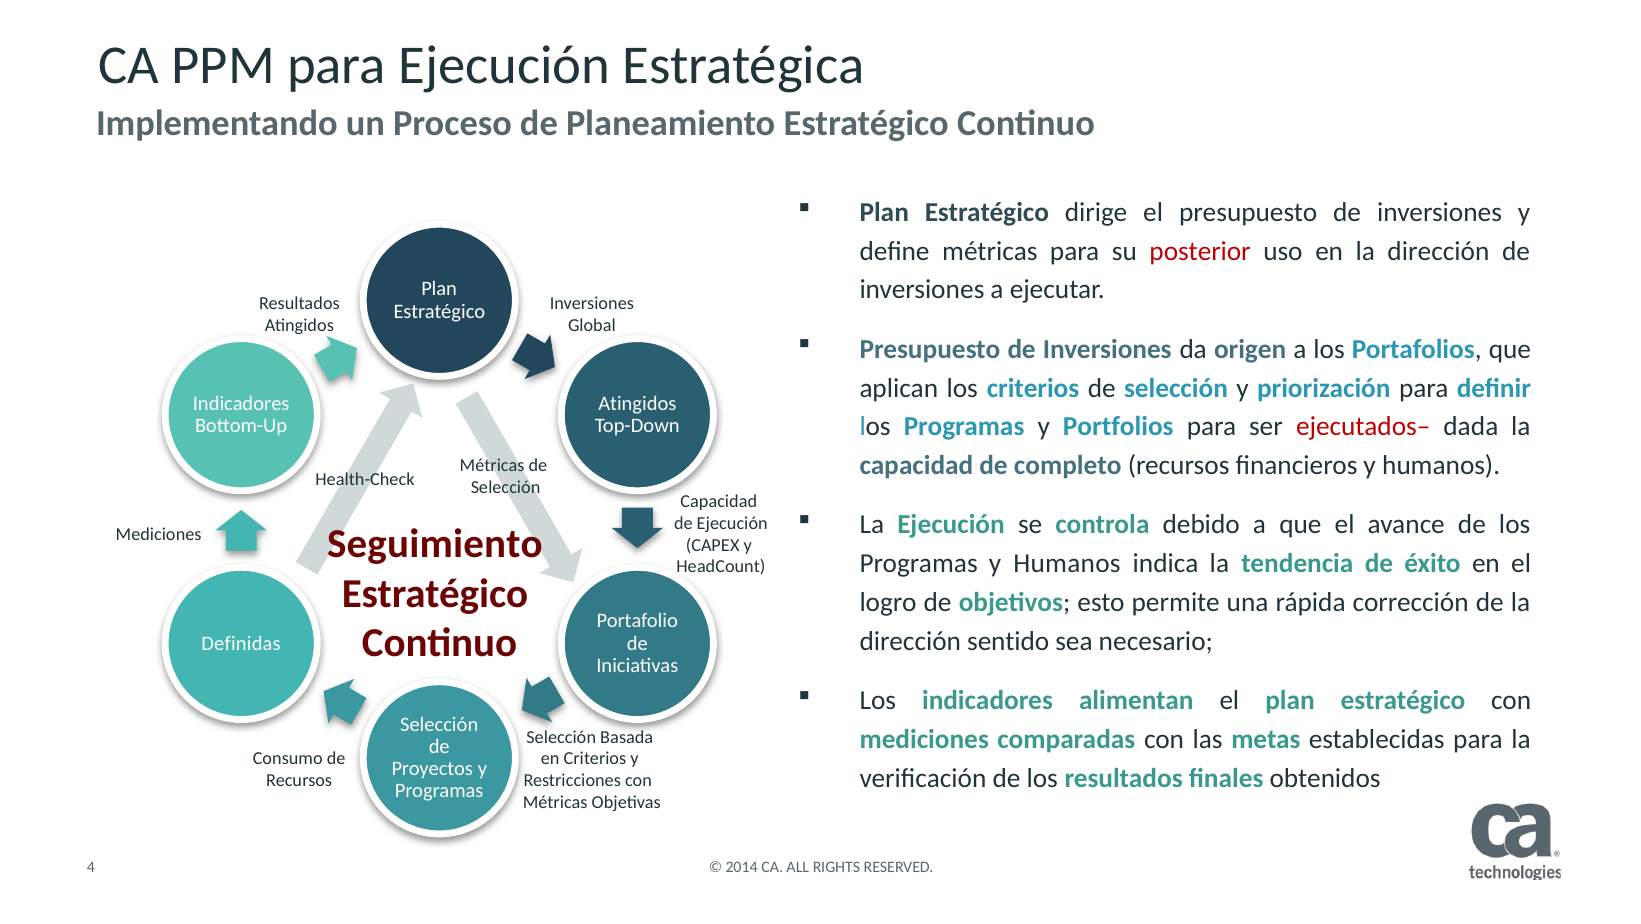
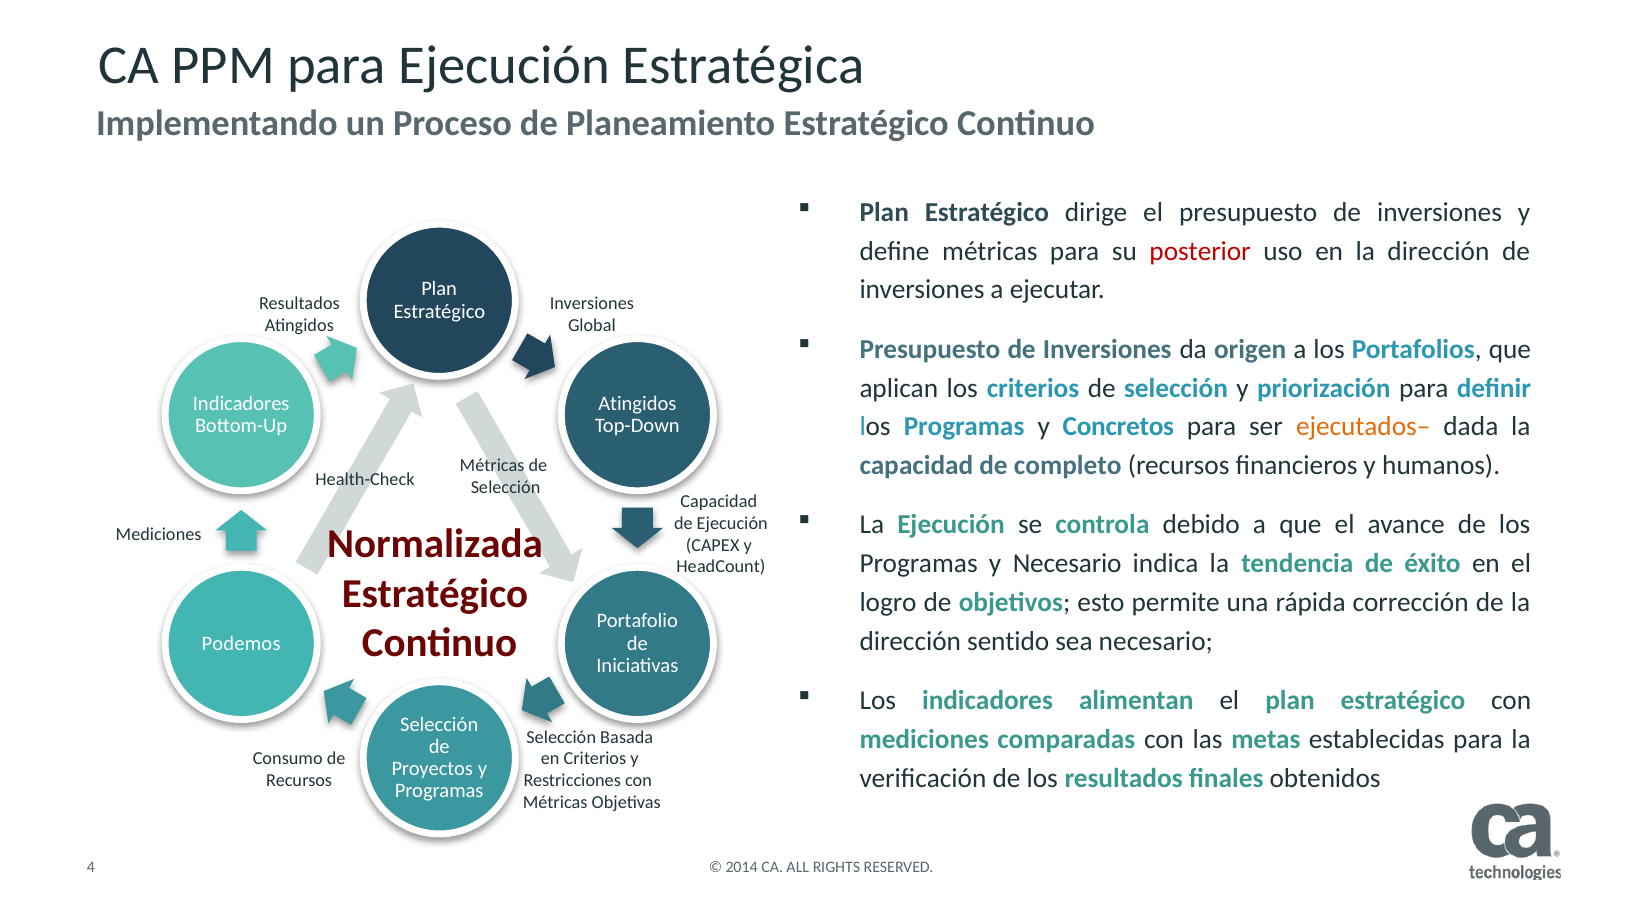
Portfolios: Portfolios -> Concretos (1118, 427)
ejecutados– colour: red -> orange (1363, 427)
Seguimiento: Seguimiento -> Normalizada (435, 544)
Programas y Humanos: Humanos -> Necesario (1067, 564)
Definidas: Definidas -> Podemos (241, 643)
